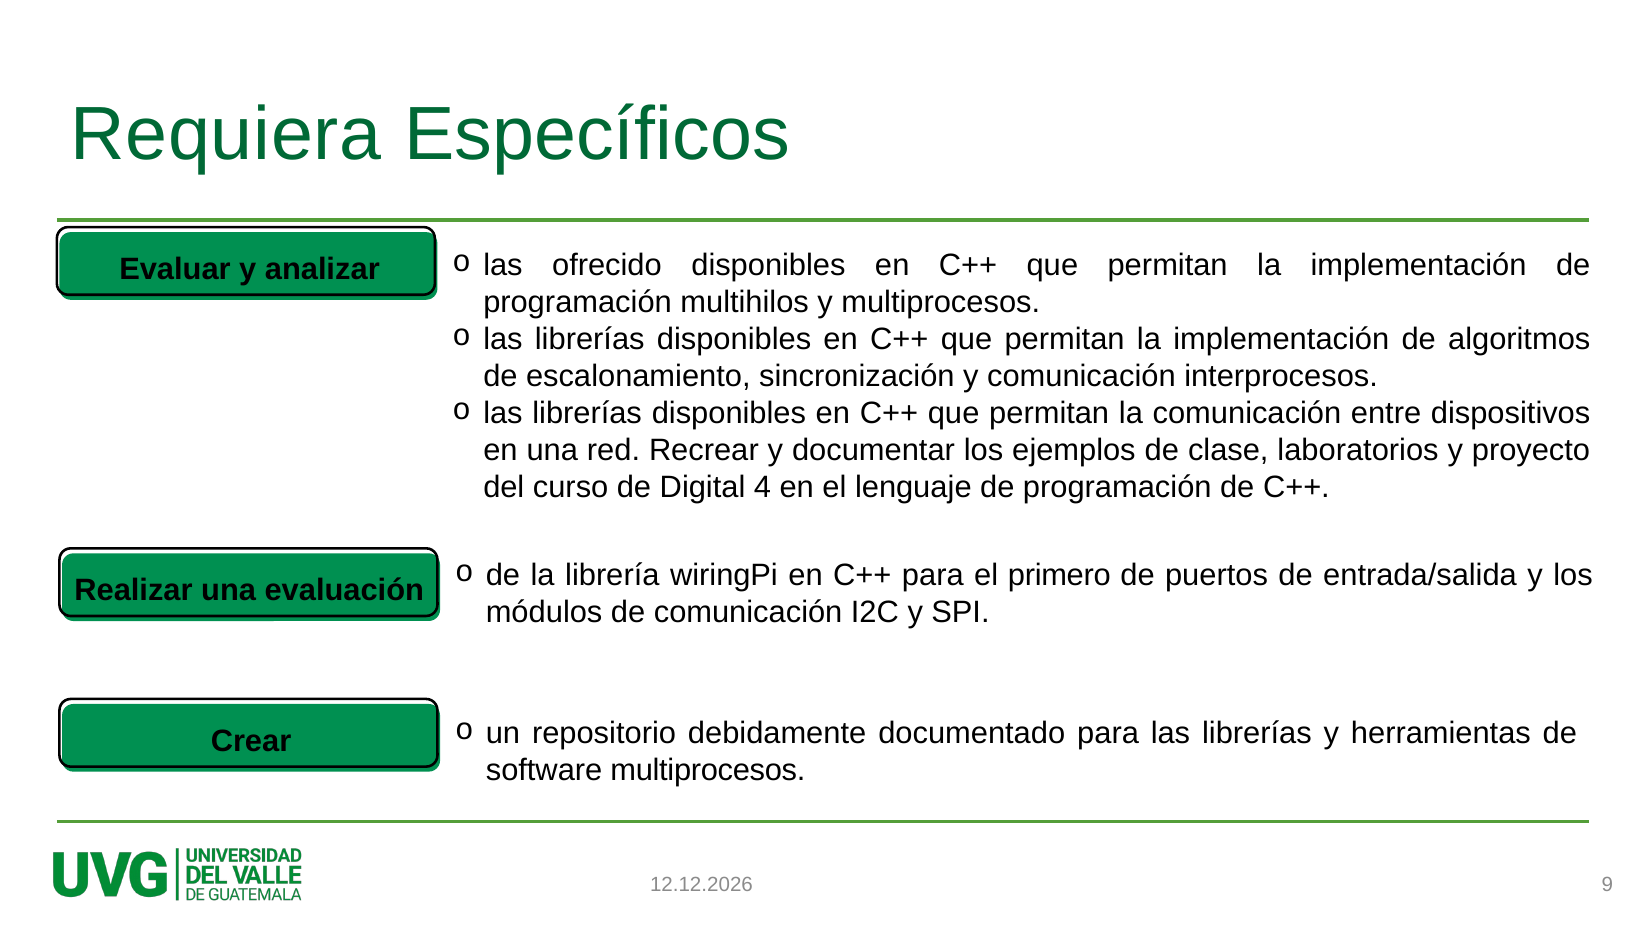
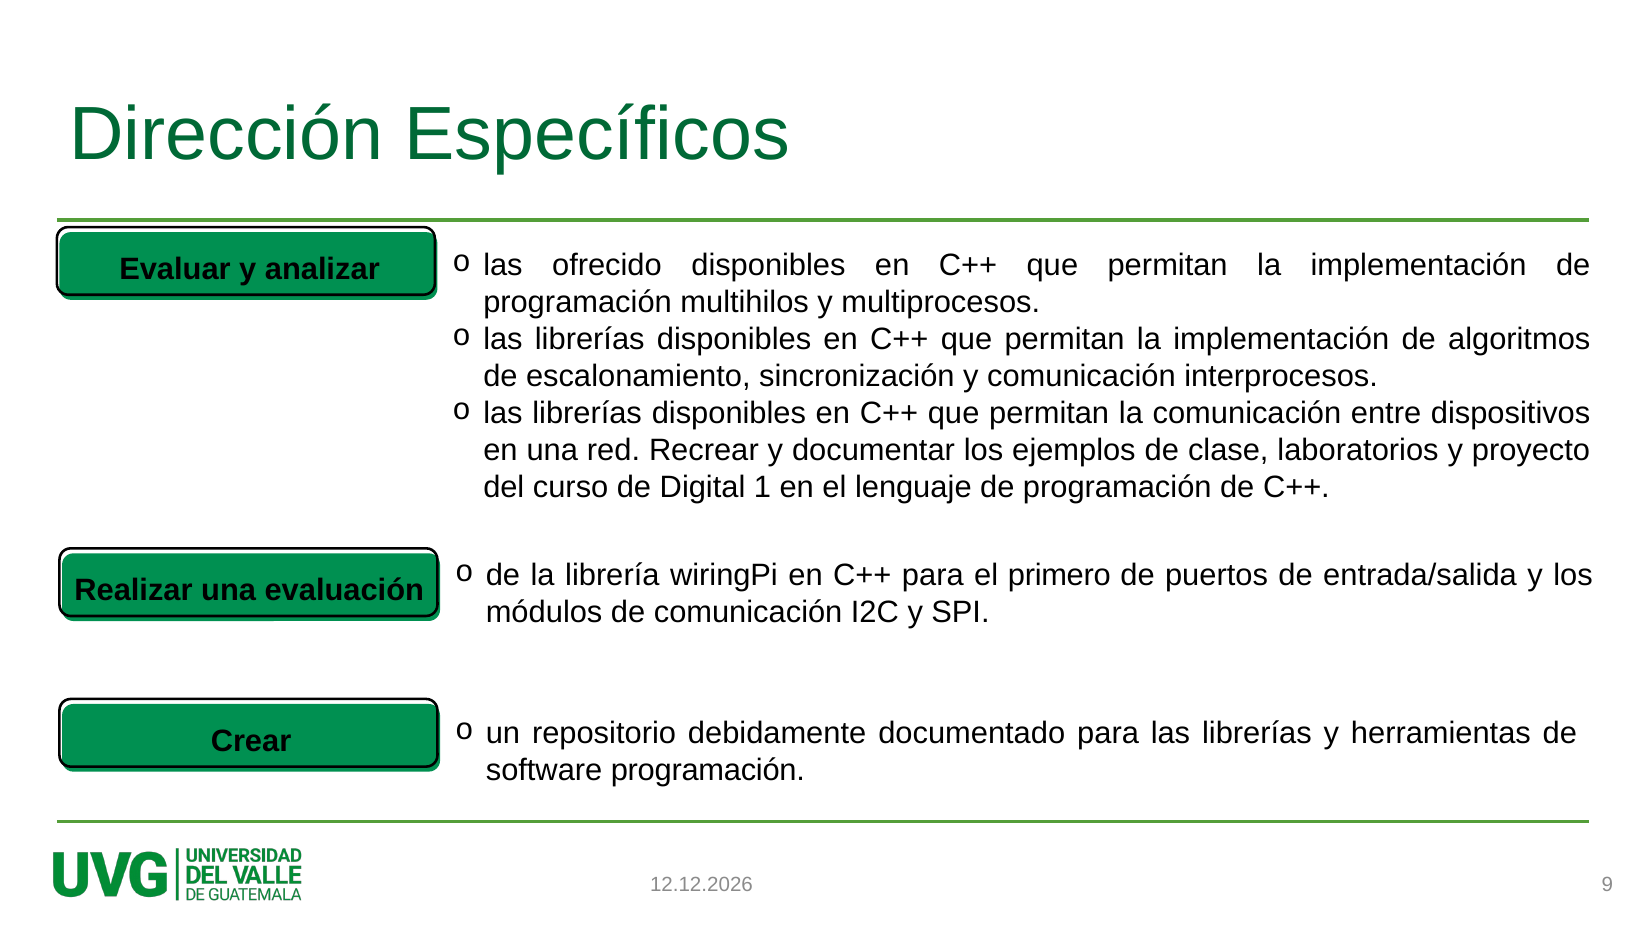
Requiera: Requiera -> Dirección (226, 135)
4: 4 -> 1 (763, 488)
software multiprocesos: multiprocesos -> programación (708, 770)
